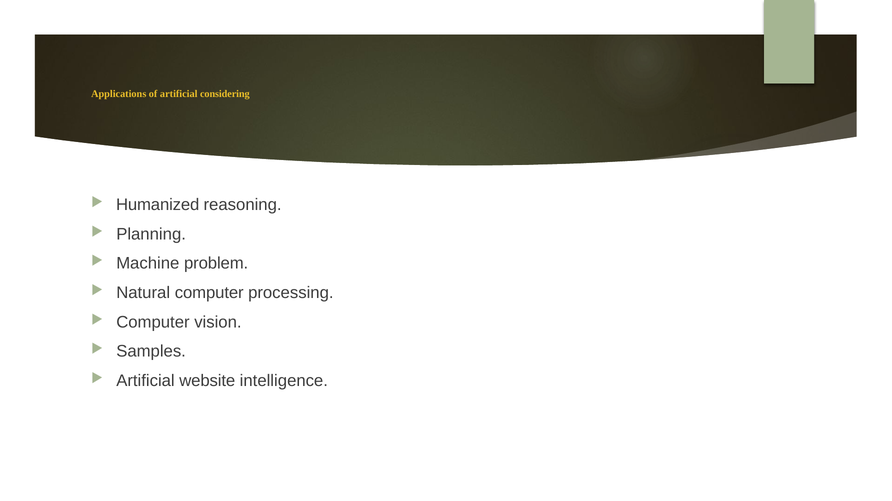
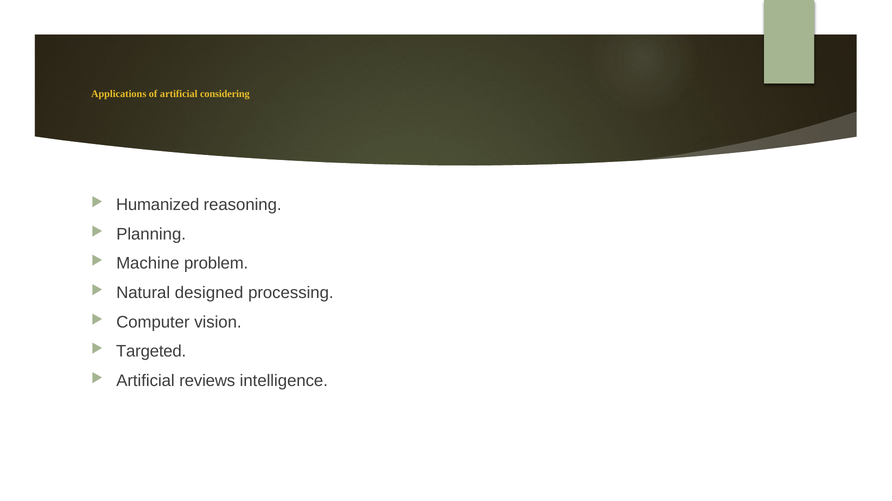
Natural computer: computer -> designed (209, 293)
Samples: Samples -> Targeted (151, 352)
website: website -> reviews (207, 381)
